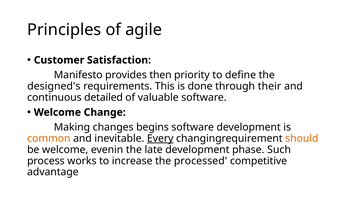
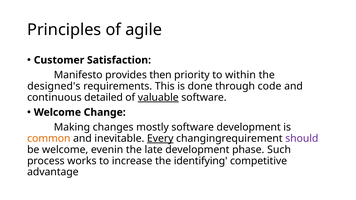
define: define -> within (240, 75)
their: their -> code (270, 86)
valuable underline: none -> present (158, 98)
begins: begins -> mostly (152, 127)
should colour: orange -> purple (302, 139)
processed: processed -> identifying (201, 161)
